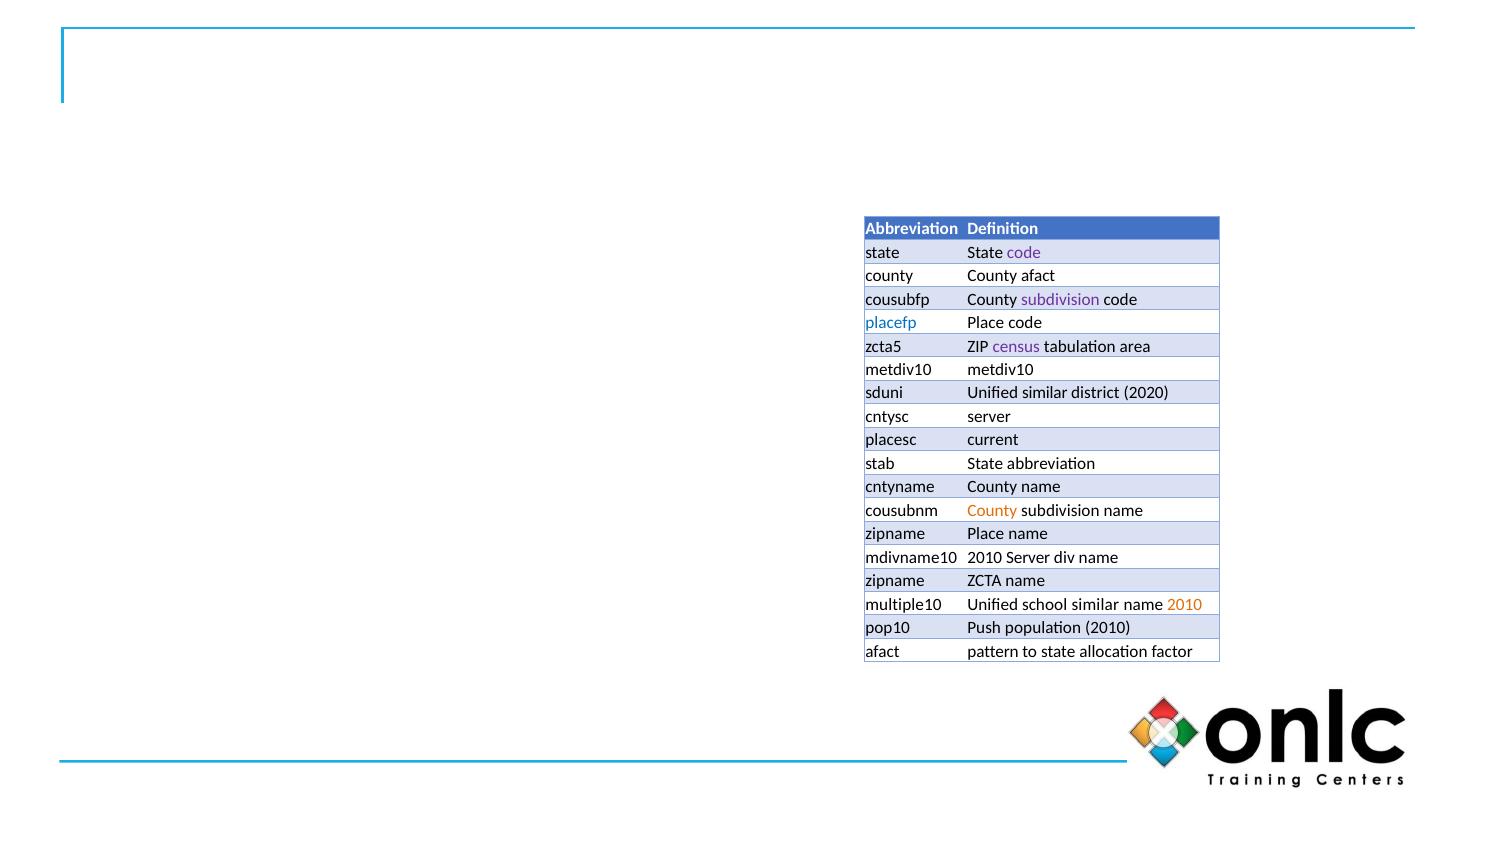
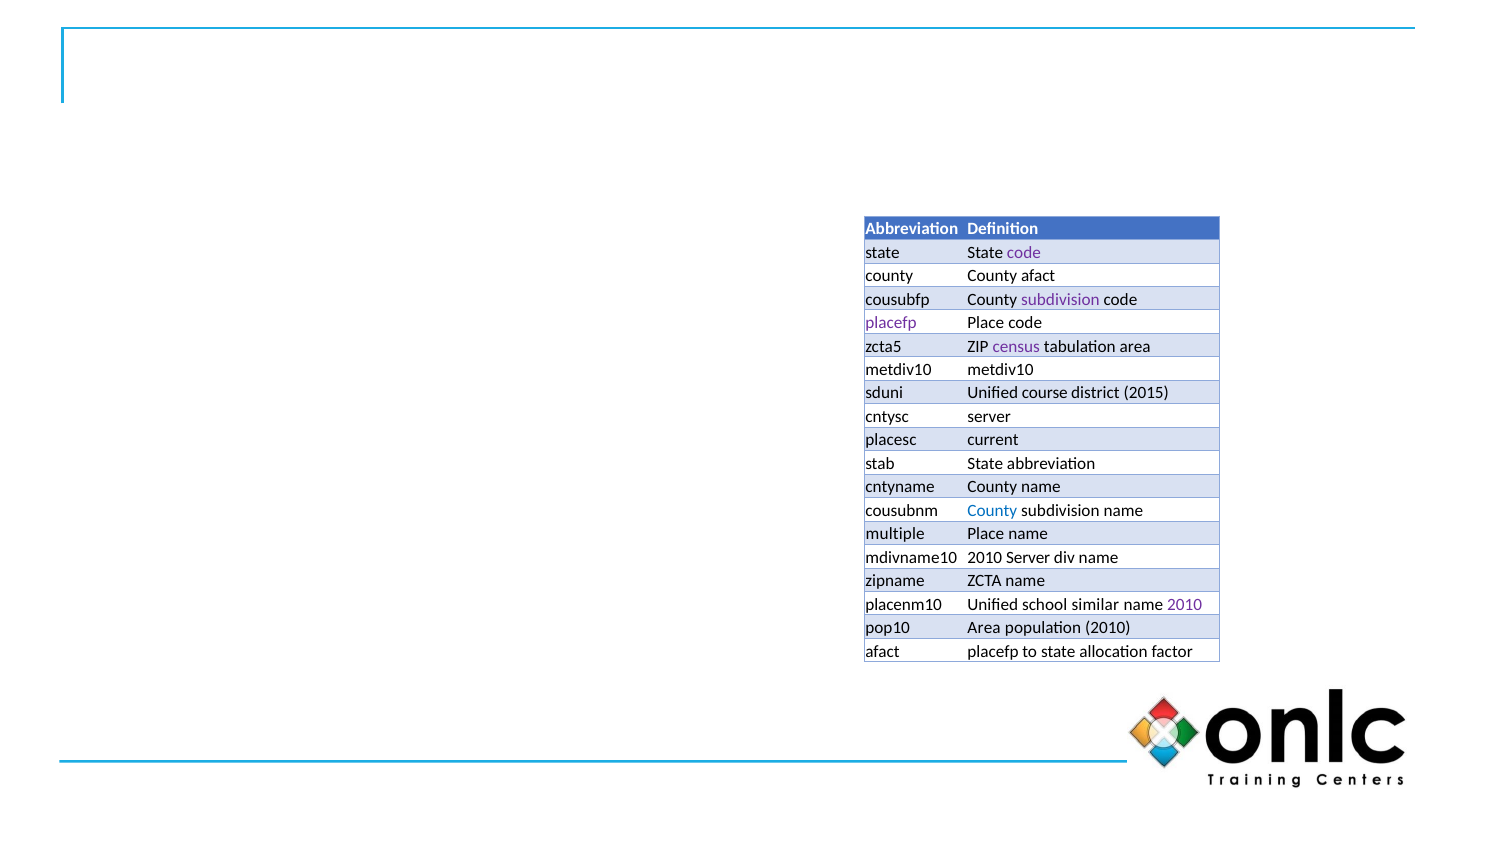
placefp colour: blue -> purple (891, 323)
Unified similar: similar -> course (1045, 393)
2020: 2020 -> 2015 (1146, 393)
County colour: orange -> blue (992, 511)
zipname: zipname -> multiple (895, 534)
multiple10: multiple10 -> placenm10 (904, 605)
2010 colour: orange -> purple (1185, 605)
pop10 Push: Push -> Area (984, 628)
afact pattern: pattern -> placefp (993, 652)
